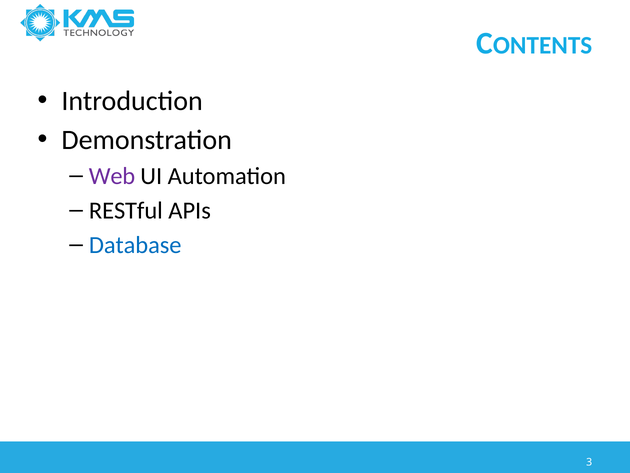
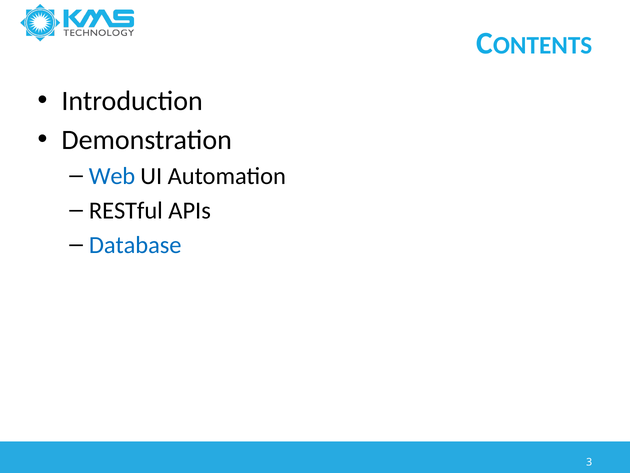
Web colour: purple -> blue (112, 176)
